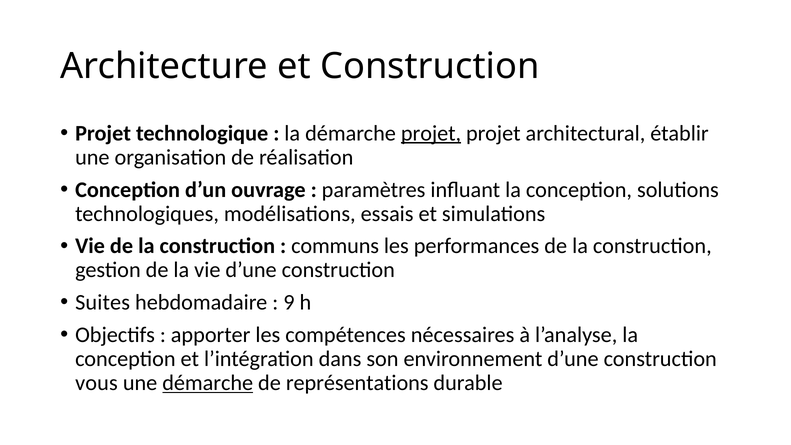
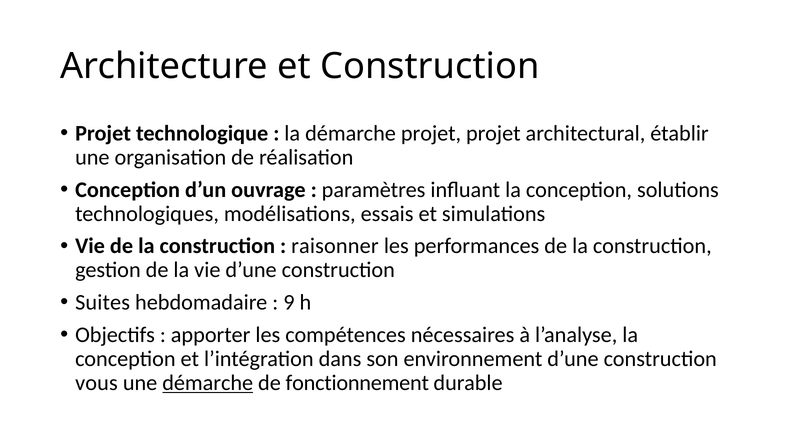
projet underline: present -> none (431, 133)
communs: communs -> raisonner (335, 246)
représentations: représentations -> fonctionnement (357, 383)
